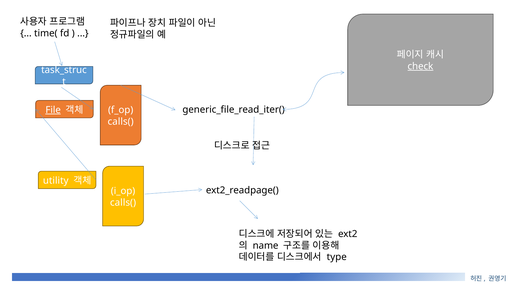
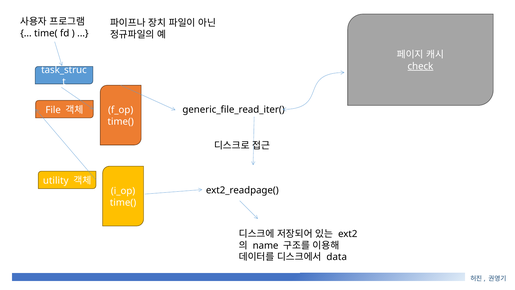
File underline: present -> none (53, 110)
calls(: calls( -> time( (121, 121)
calls(: calls( -> time( (123, 202)
type: type -> data (337, 257)
